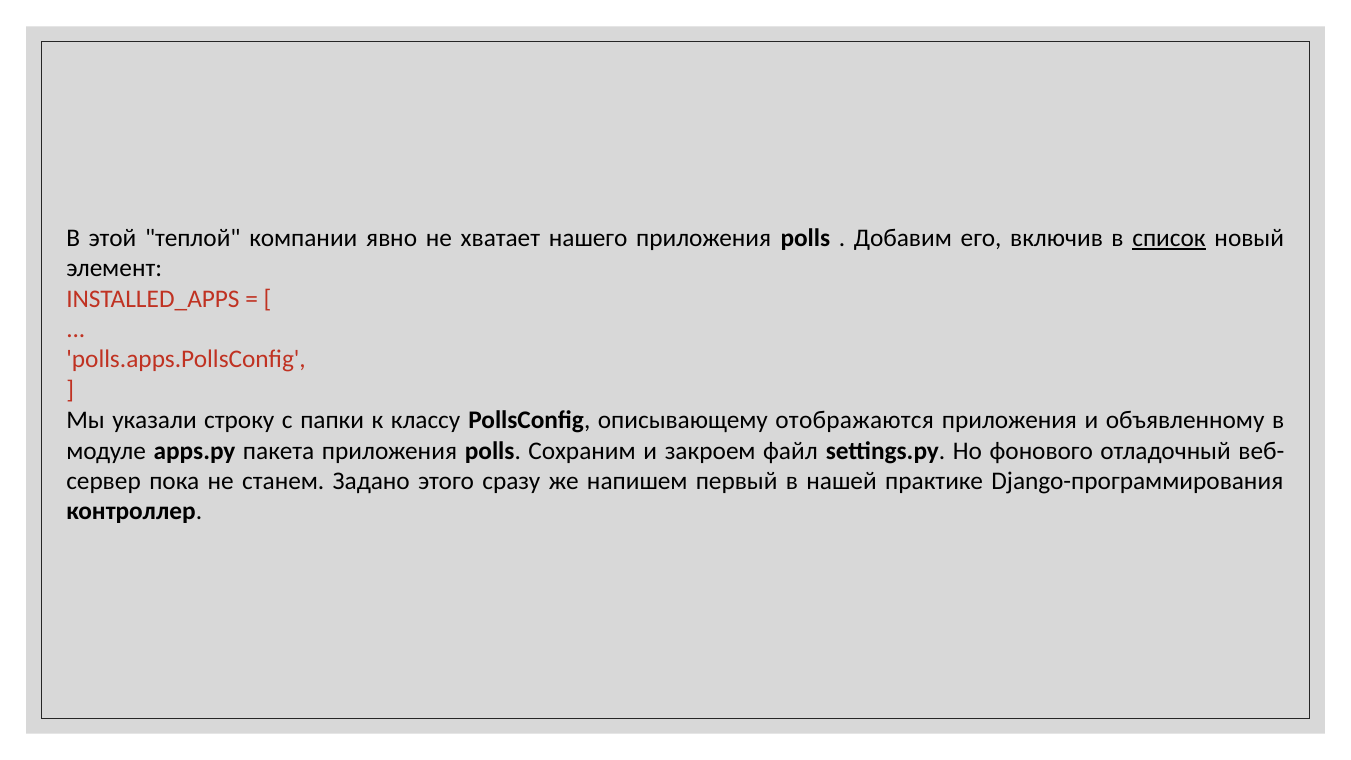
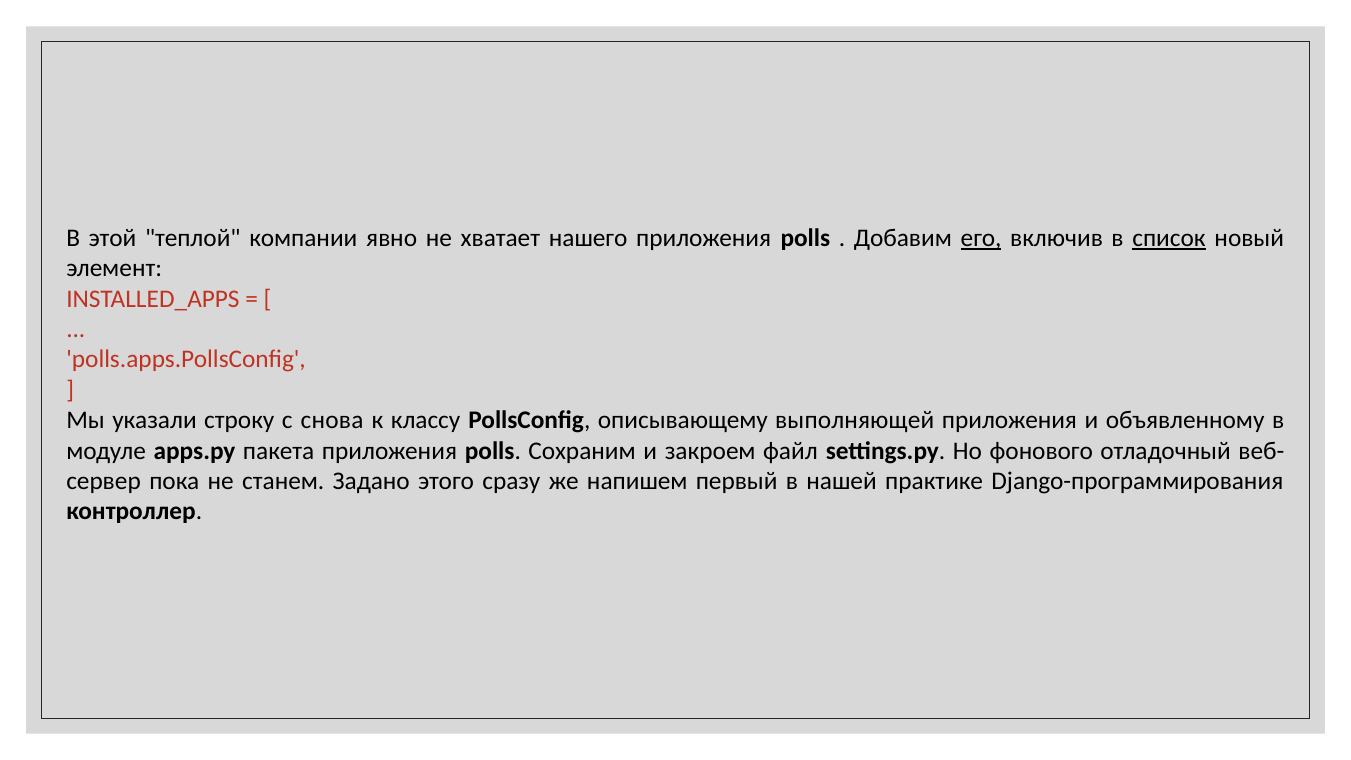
его underline: none -> present (981, 238)
папки: папки -> снова (332, 420)
отображаются: отображаются -> выполняющей (855, 420)
